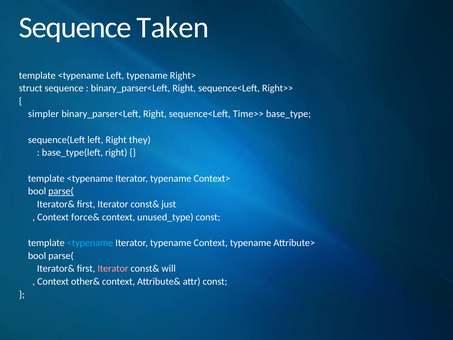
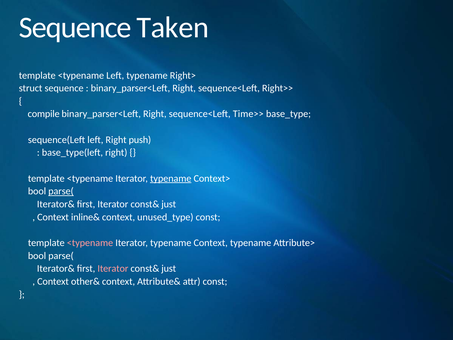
simpler: simpler -> compile (44, 114)
they: they -> push (140, 140)
typename underline: none -> present (171, 178)
force&: force& -> inline& (85, 217)
<typename colour: light blue -> pink (90, 243)
will: will -> just (169, 268)
